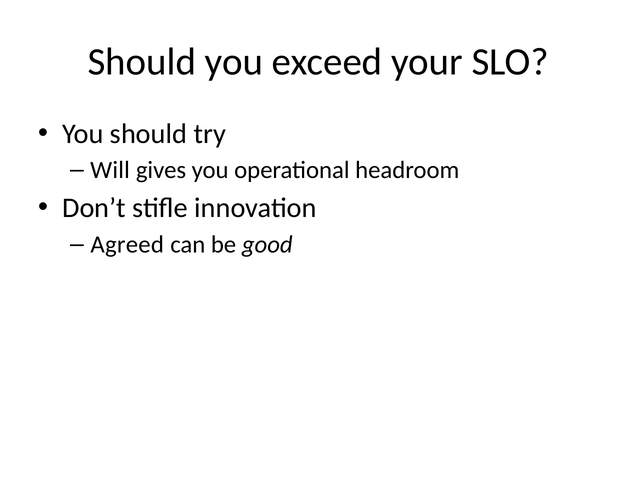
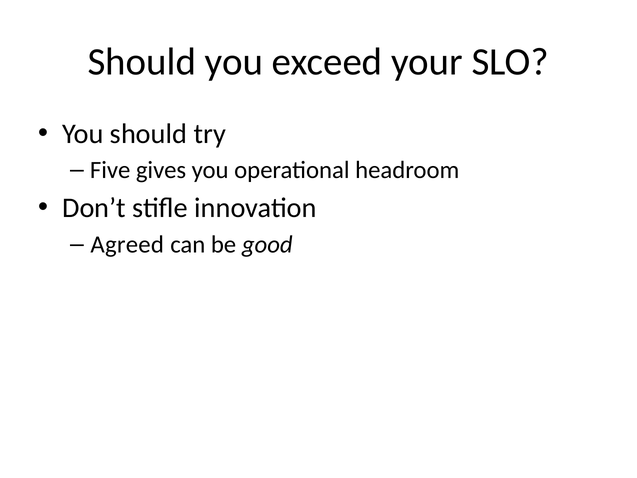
Will: Will -> Five (110, 170)
